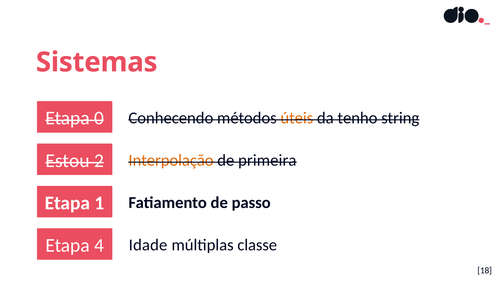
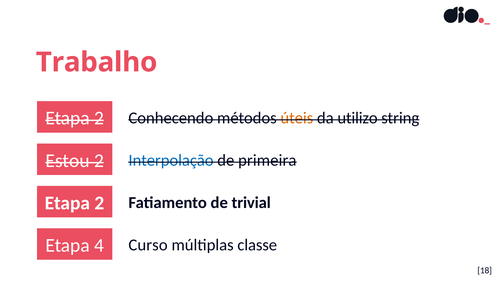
Sistemas: Sistemas -> Trabalho (97, 62)
0: 0 -> 2 (99, 118)
tenho: tenho -> utilizo (358, 118)
Interpolação colour: orange -> blue (171, 160)
1: 1 -> 2 (99, 203)
passo: passo -> trivial (251, 202)
Idade: Idade -> Curso (148, 245)
